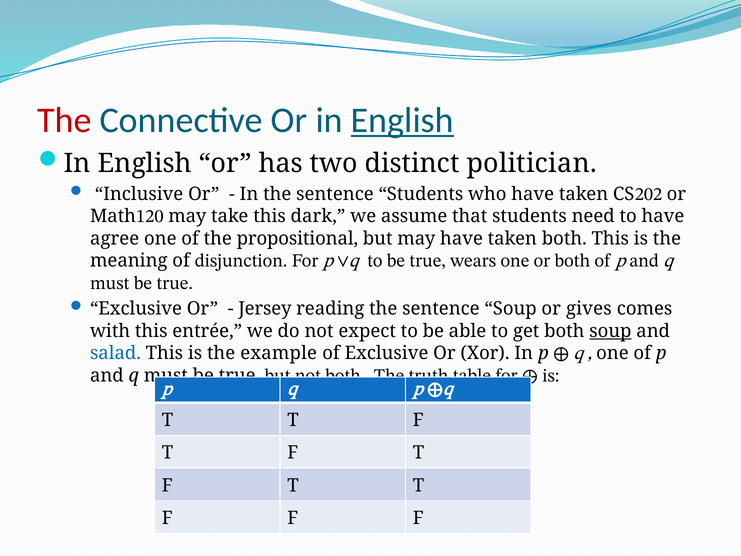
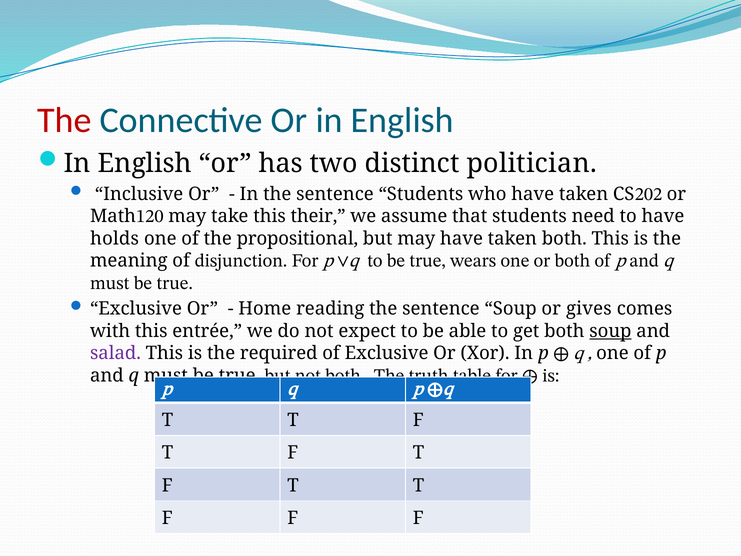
English underline: present -> none (402, 120)
dark: dark -> their (318, 216)
agree: agree -> holds (115, 238)
Jersey: Jersey -> Home (265, 309)
salad colour: blue -> purple (115, 353)
example: example -> required (279, 353)
